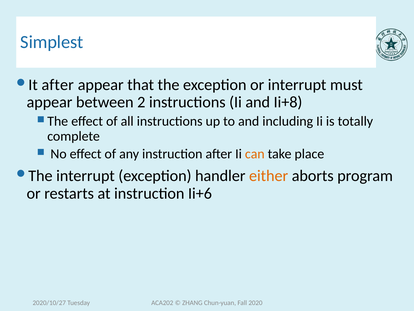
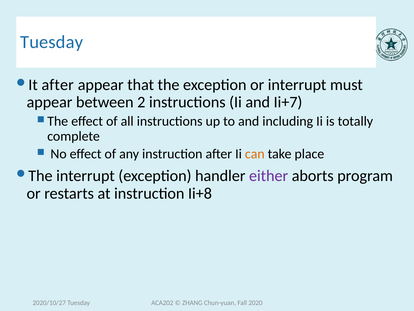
Simplest: Simplest -> Tuesday (52, 42)
Ii+8: Ii+8 -> Ii+7 (288, 102)
either colour: orange -> purple (269, 176)
Ii+6: Ii+6 -> Ii+8 (200, 193)
